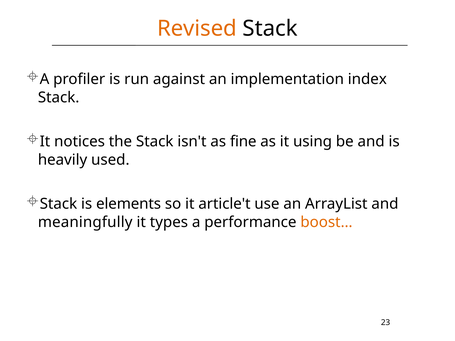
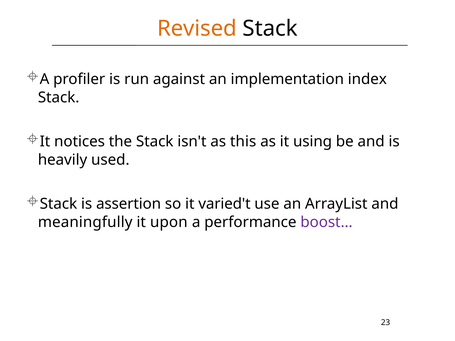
fine: fine -> this (243, 142)
elements: elements -> assertion (129, 204)
article't: article't -> varied't (225, 204)
types: types -> upon (169, 222)
boost… colour: orange -> purple (326, 222)
